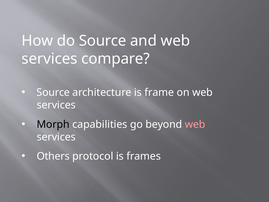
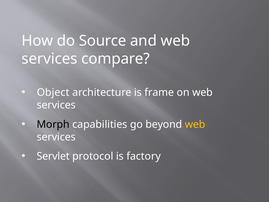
Source: Source -> Object (53, 92)
web colour: pink -> yellow (195, 124)
Others: Others -> Servlet (53, 156)
frames: frames -> factory (144, 156)
